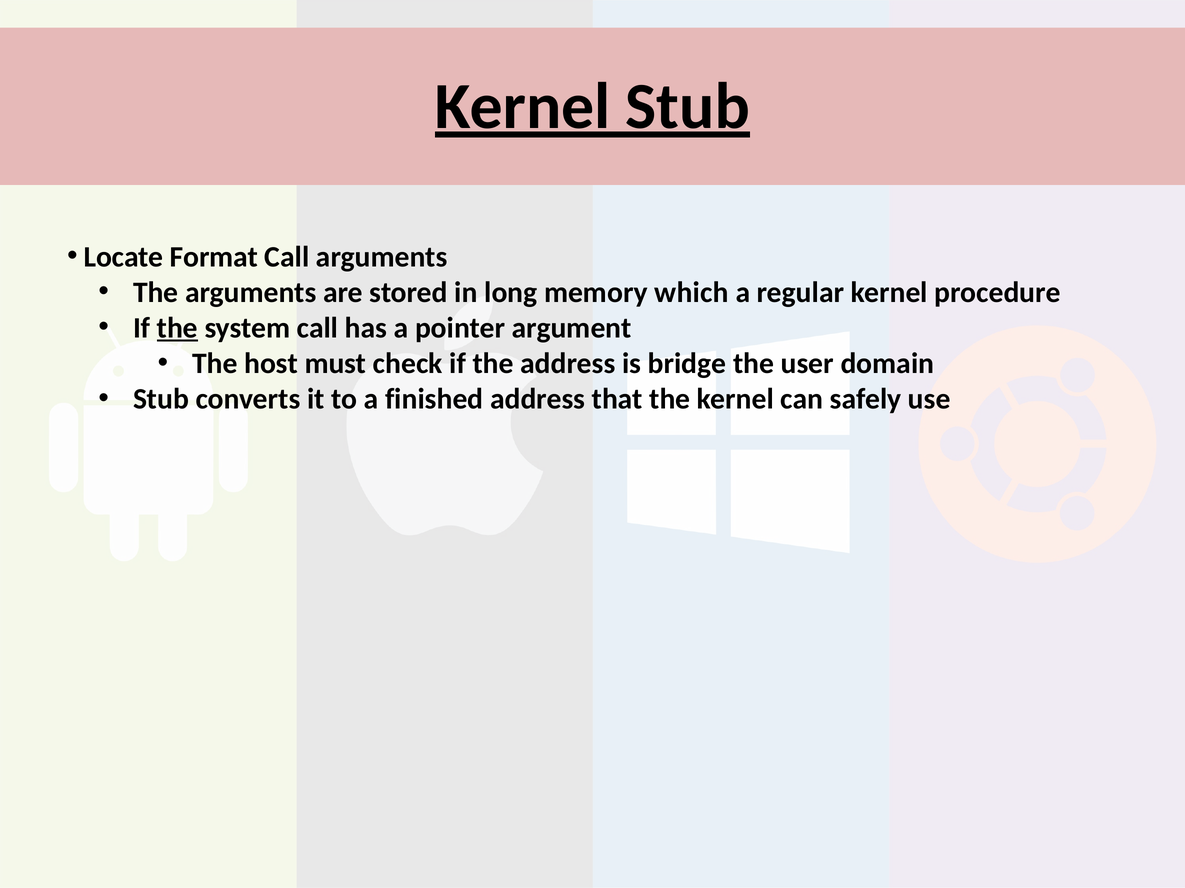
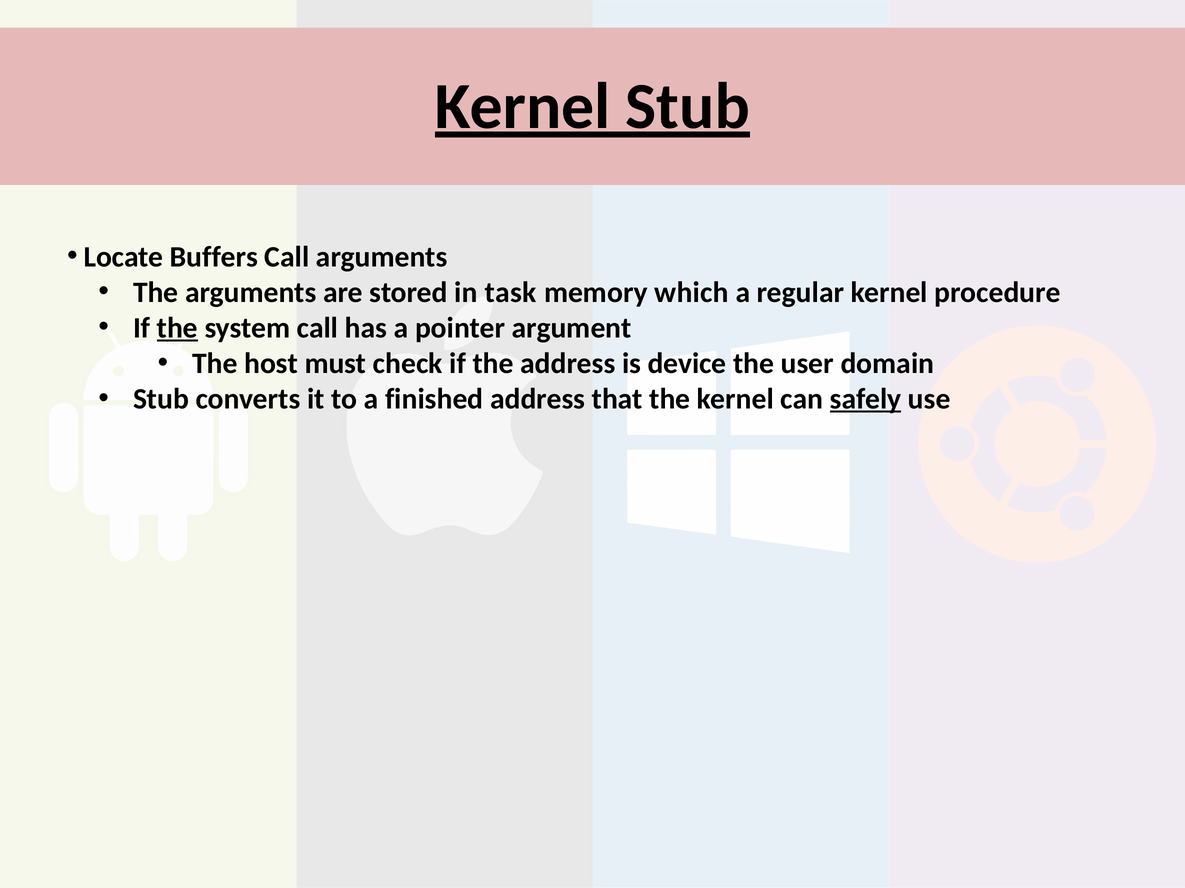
Format: Format -> Buffers (214, 257)
long: long -> task (511, 293)
bridge: bridge -> device (687, 364)
safely underline: none -> present (866, 399)
